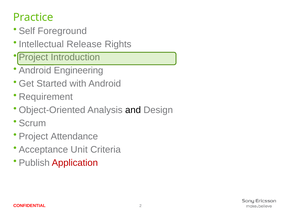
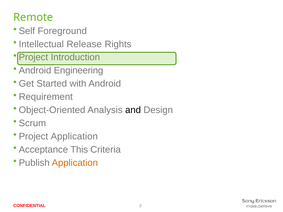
Practice: Practice -> Remote (33, 17)
Project Attendance: Attendance -> Application (74, 137)
Unit: Unit -> This (79, 150)
Application colour: red -> orange (75, 163)
